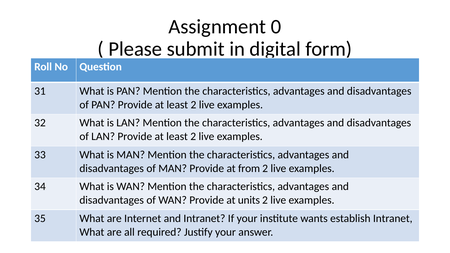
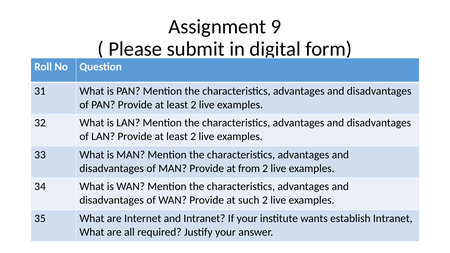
0: 0 -> 9 (276, 27)
units: units -> such (249, 200)
